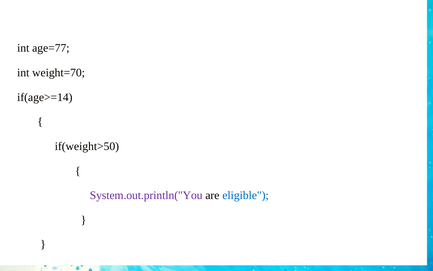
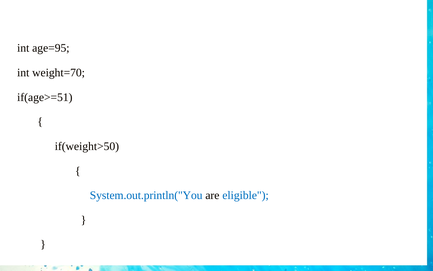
age=77: age=77 -> age=95 (51, 48)
if(age>=14: if(age>=14 -> if(age>=51 (45, 97)
System.out.println("You colour: purple -> blue (146, 196)
